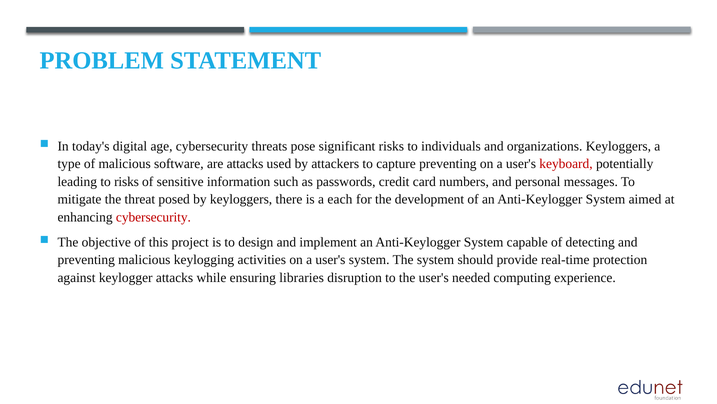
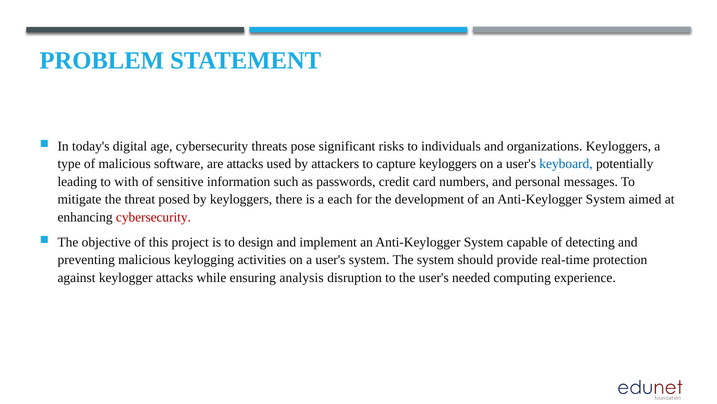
capture preventing: preventing -> keyloggers (448, 164)
keyboard colour: red -> blue (566, 164)
to risks: risks -> with (126, 181)
libraries: libraries -> analysis (302, 277)
